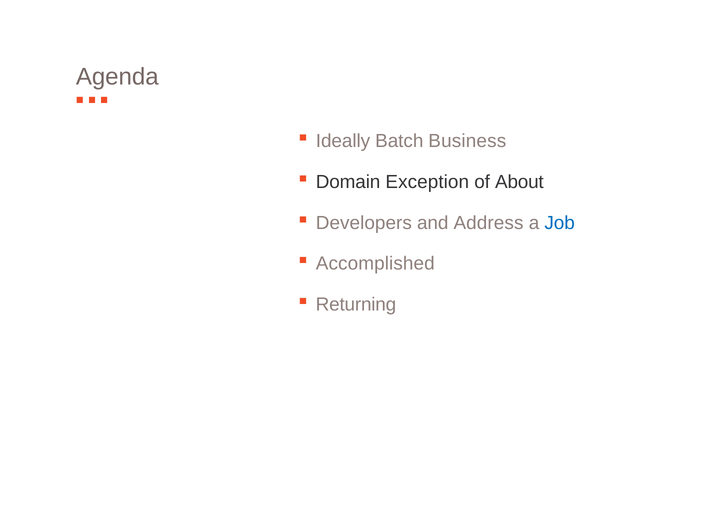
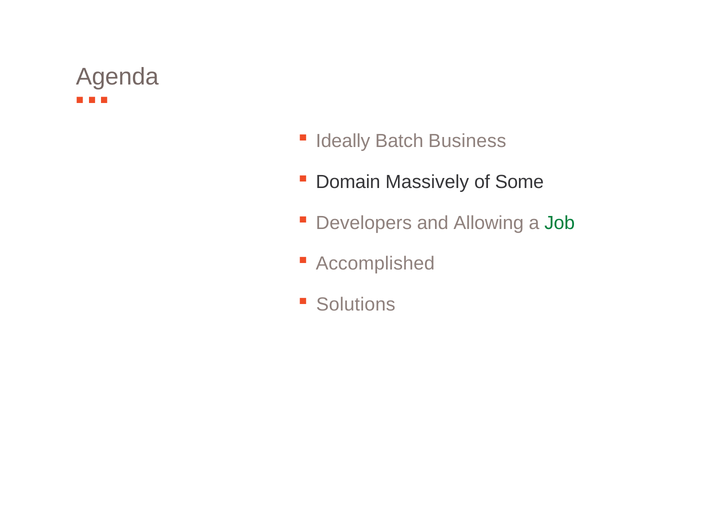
Exception: Exception -> Massively (427, 182)
About: About -> Some (519, 182)
Address: Address -> Allowing (489, 223)
Job colour: blue -> green (560, 223)
Returning: Returning -> Solutions (356, 304)
